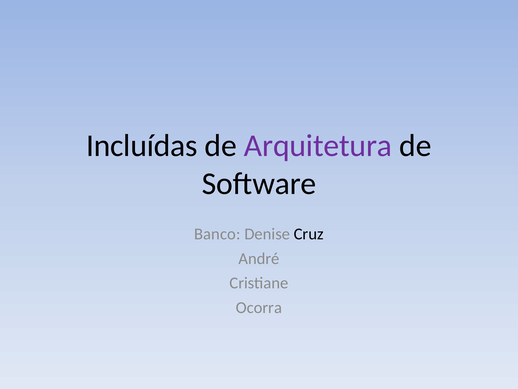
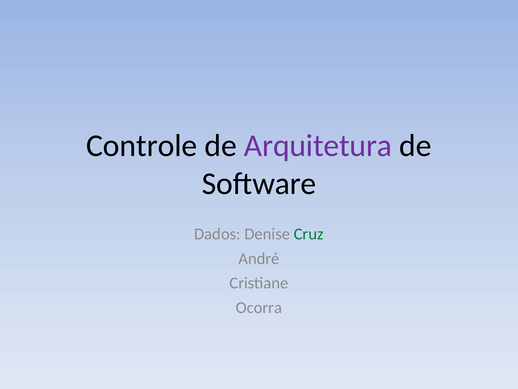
Incluídas: Incluídas -> Controle (142, 146)
Banco: Banco -> Dados (217, 234)
Cruz colour: black -> green (309, 234)
